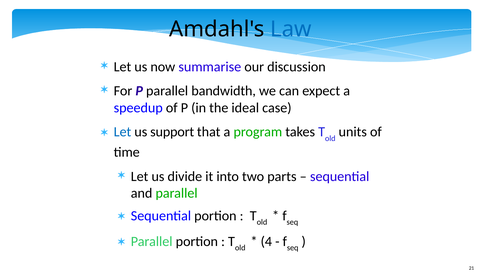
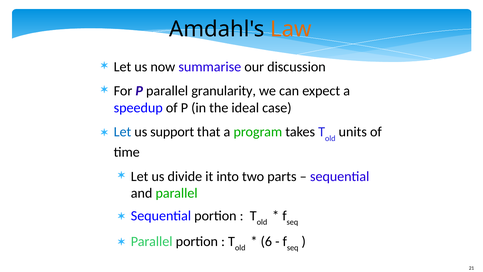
Law colour: blue -> orange (291, 29)
bandwidth: bandwidth -> granularity (224, 91)
4: 4 -> 6 (266, 241)
